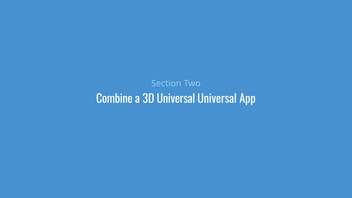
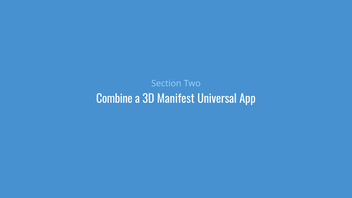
3D Universal: Universal -> Manifest (176, 99)
